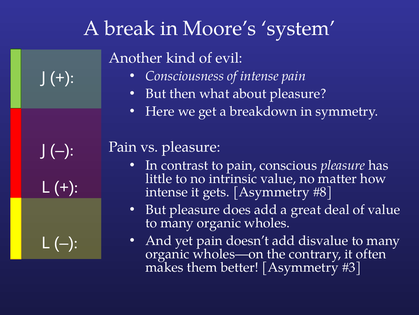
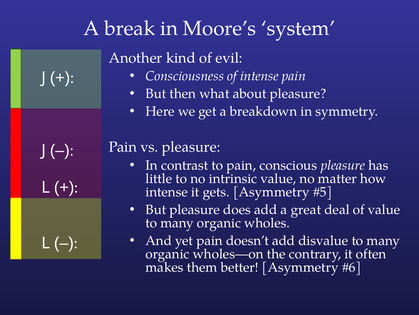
8: 8 -> 5 (326, 192)
3: 3 -> 6 (355, 267)
